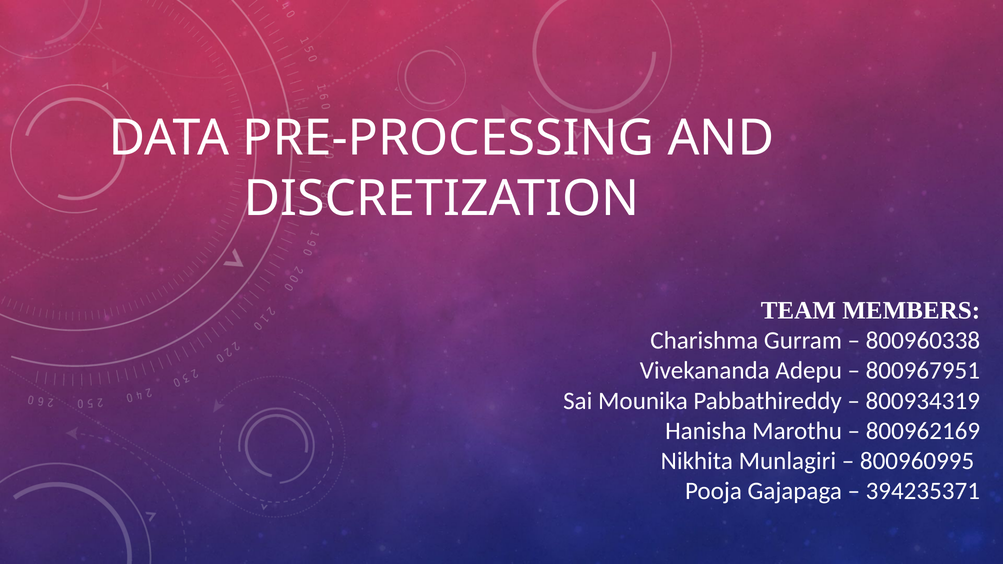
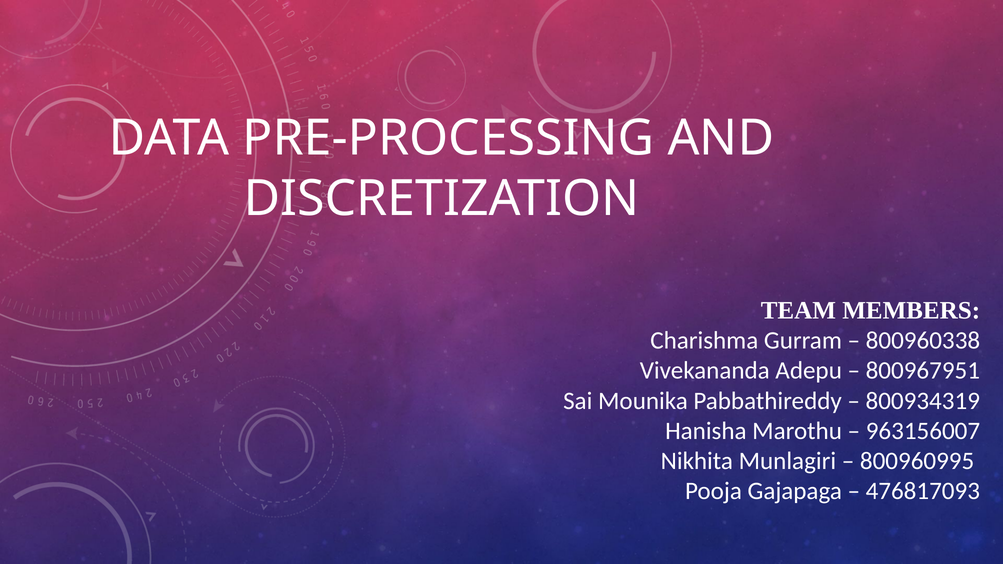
800962169: 800962169 -> 963156007 (923, 431)
394235371: 394235371 -> 476817093 (923, 491)
